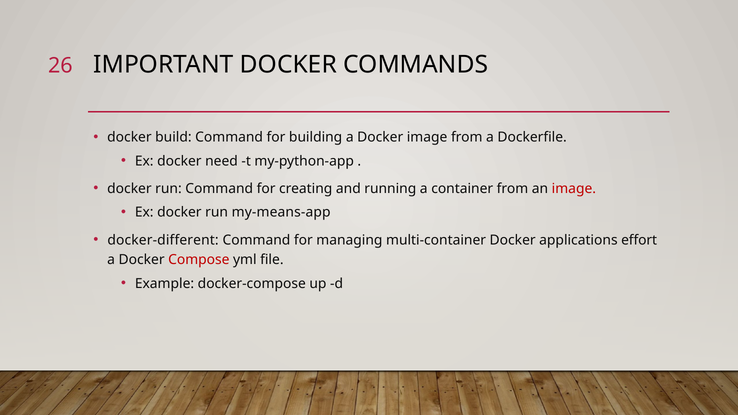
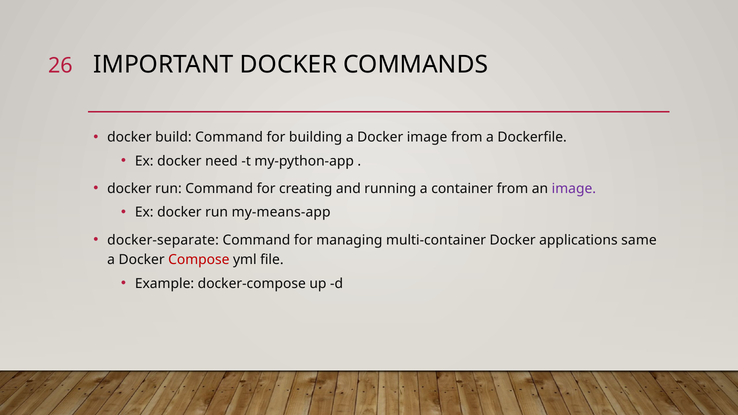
image colour: red -> purple (574, 189)
docker-different: docker-different -> docker-separate (163, 240)
effort: effort -> same (639, 240)
